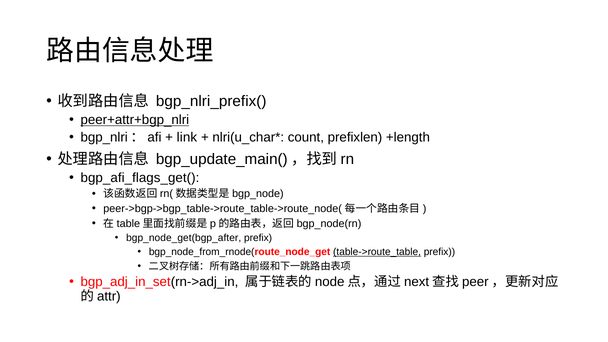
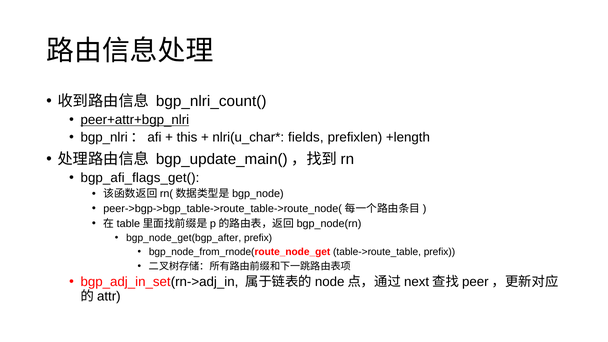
bgp_nlri_prefix(: bgp_nlri_prefix( -> bgp_nlri_count( (211, 101)
link: link -> this (187, 138)
count: count -> fields (306, 138)
table->route_table underline: present -> none (377, 252)
